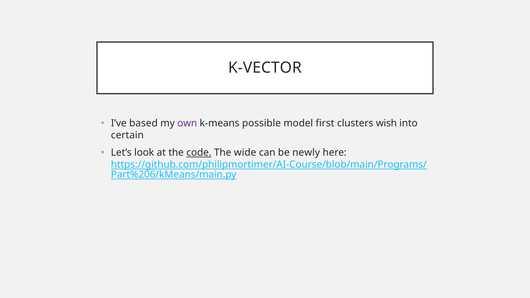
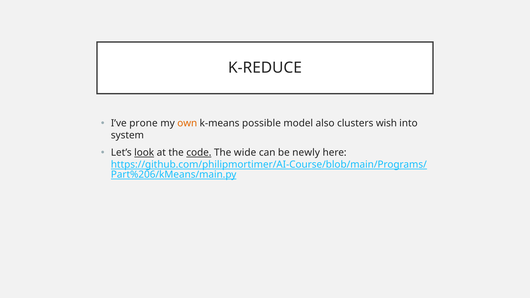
K-VECTOR: K-VECTOR -> K-REDUCE (265, 68)
based: based -> prone (143, 123)
own colour: purple -> orange (187, 123)
first: first -> also (325, 123)
certain: certain -> system (127, 135)
look underline: none -> present (144, 153)
